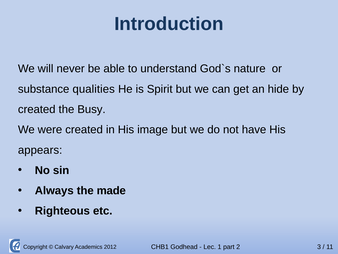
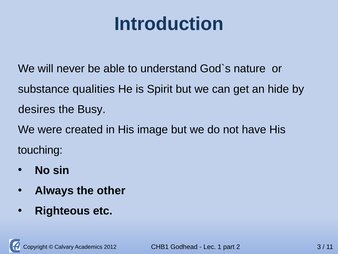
created: created -> desires (37, 109)
appears: appears -> touching (40, 150)
made: made -> other (111, 190)
